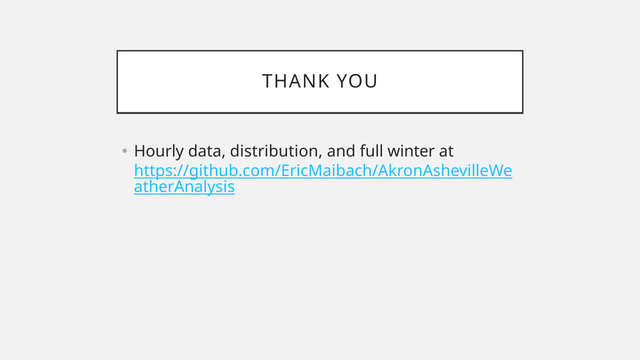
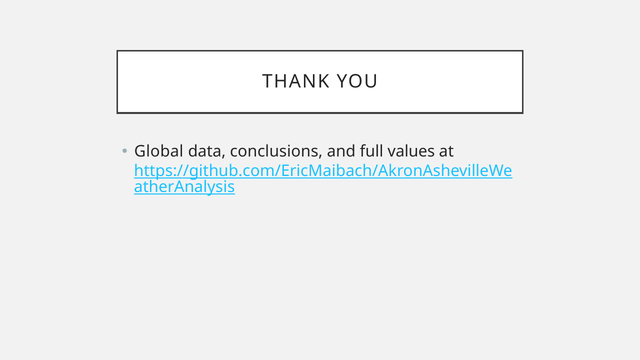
Hourly: Hourly -> Global (159, 152)
distribution: distribution -> conclusions (276, 152)
winter: winter -> values (411, 152)
